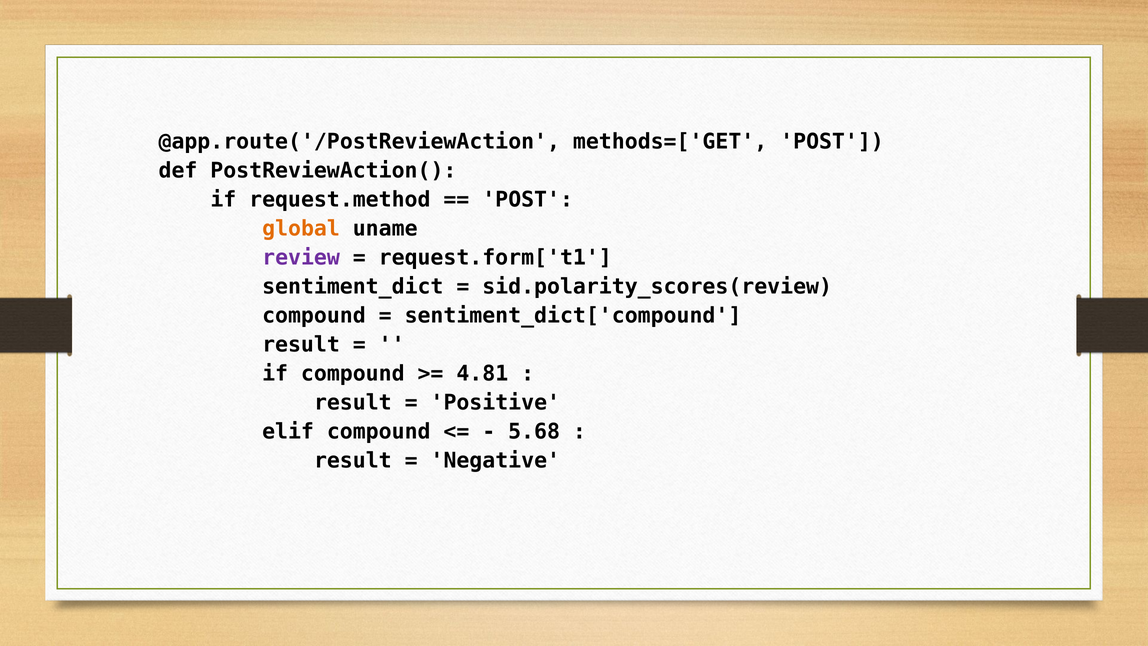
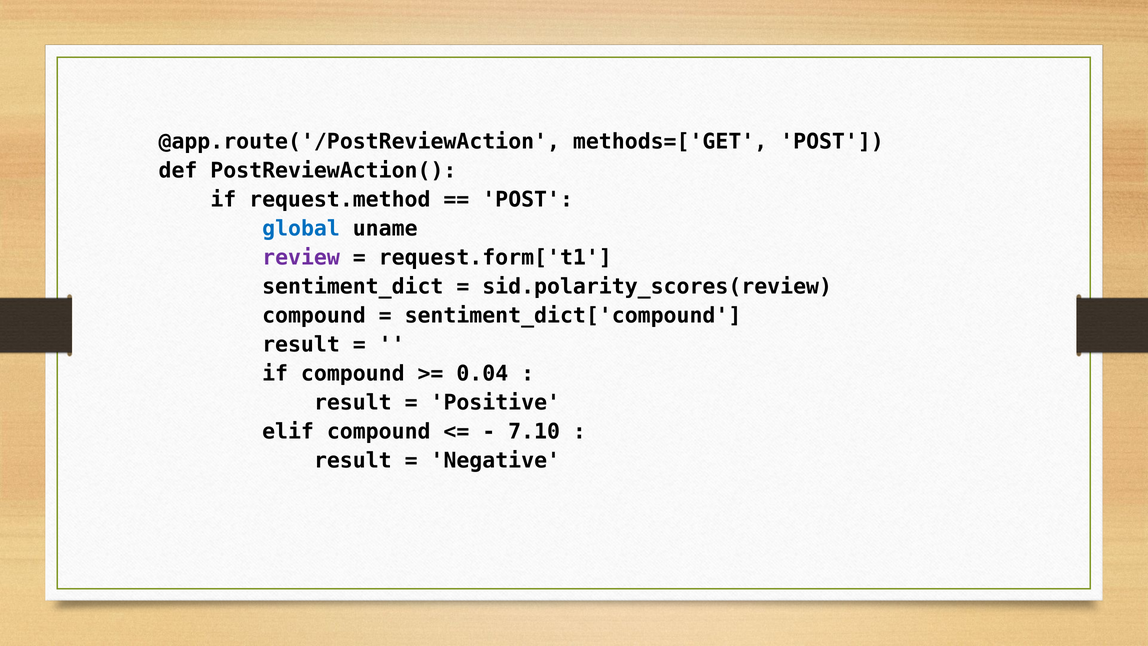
global colour: orange -> blue (301, 228)
4.81: 4.81 -> 0.04 (482, 374)
5.68: 5.68 -> 7.10 (534, 432)
